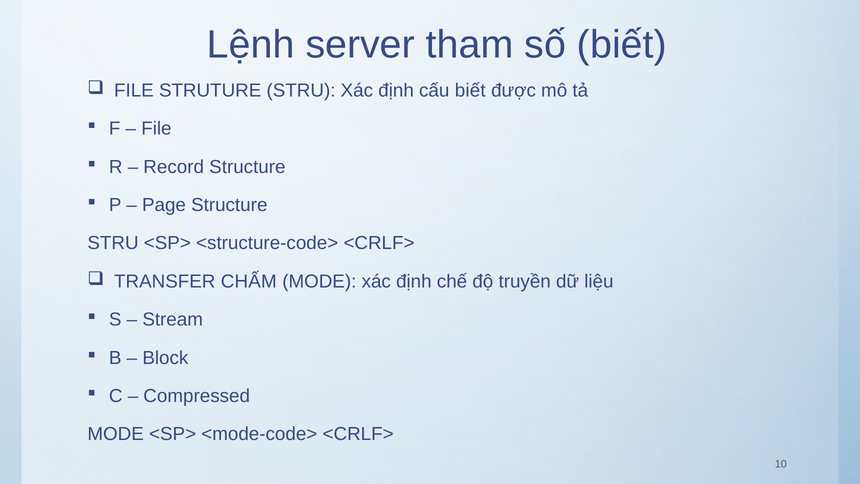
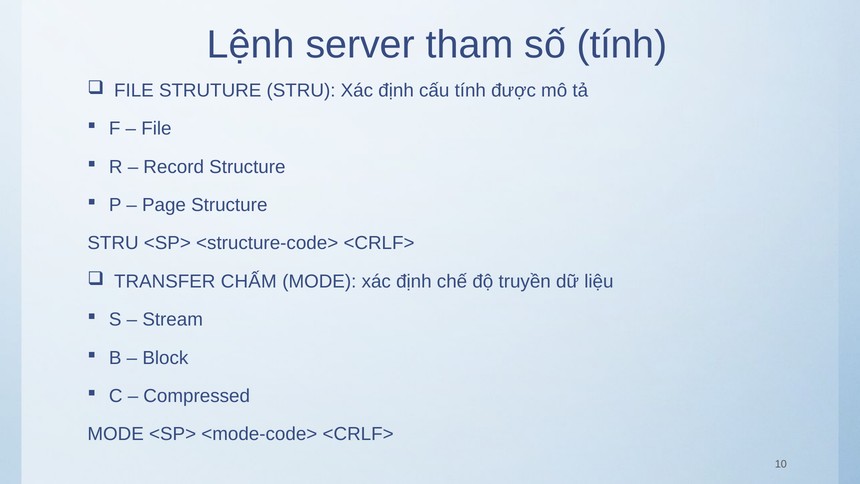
số biết: biết -> tính (622, 45)
cấu biết: biết -> tính (470, 91)
